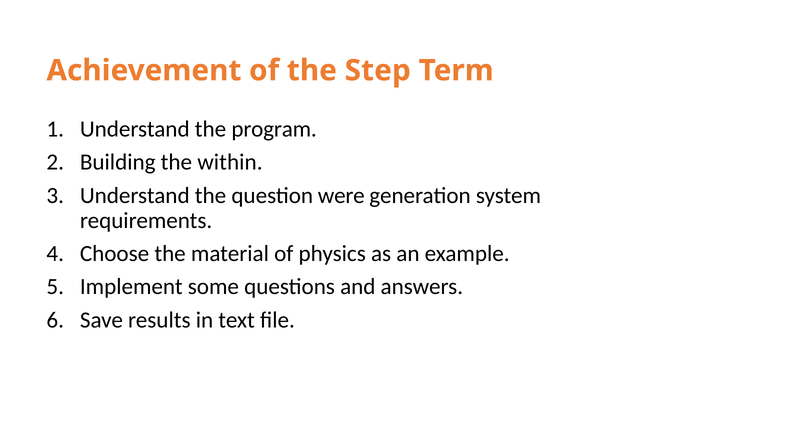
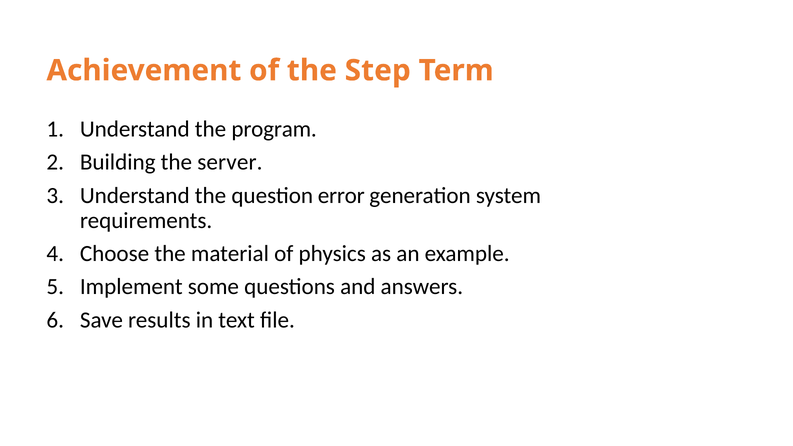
within: within -> server (230, 162)
were: were -> error (341, 196)
